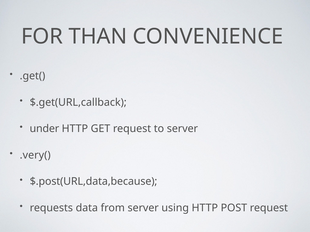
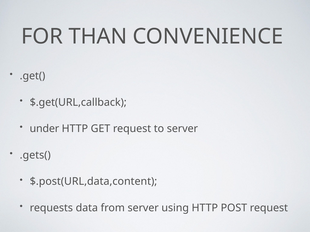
.very(: .very( -> .gets( (35, 155)
$.post(URL,data,because: $.post(URL,data,because -> $.post(URL,data,content (93, 182)
